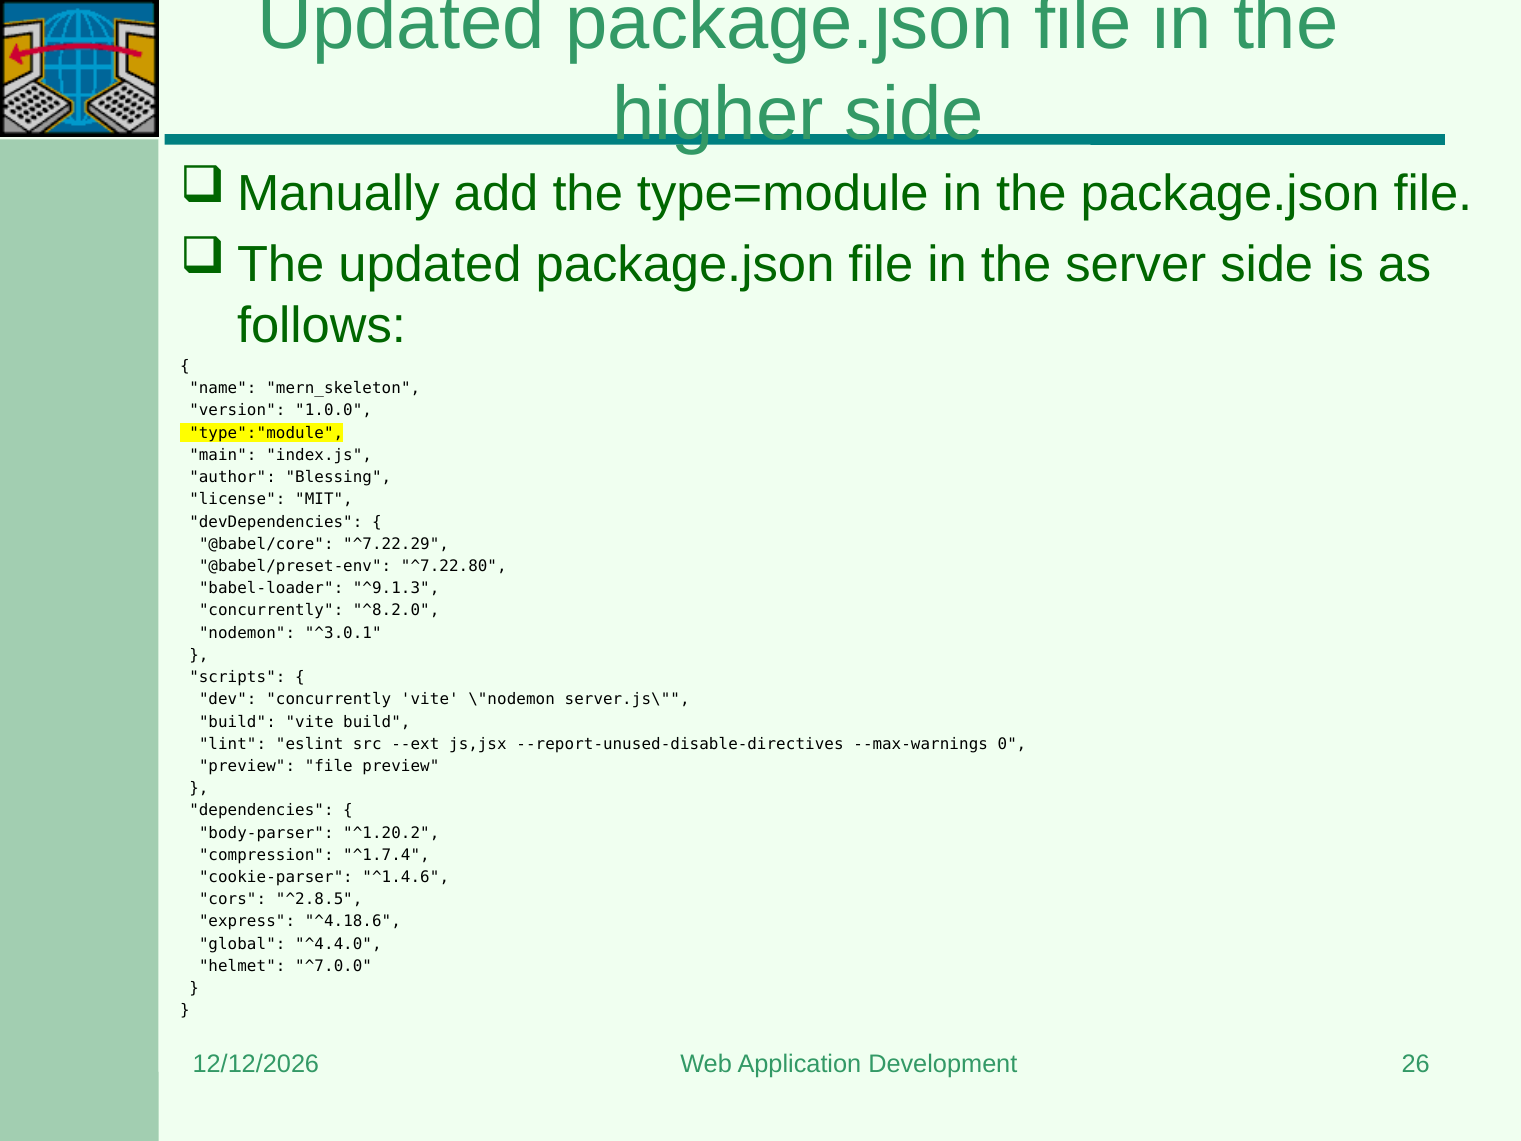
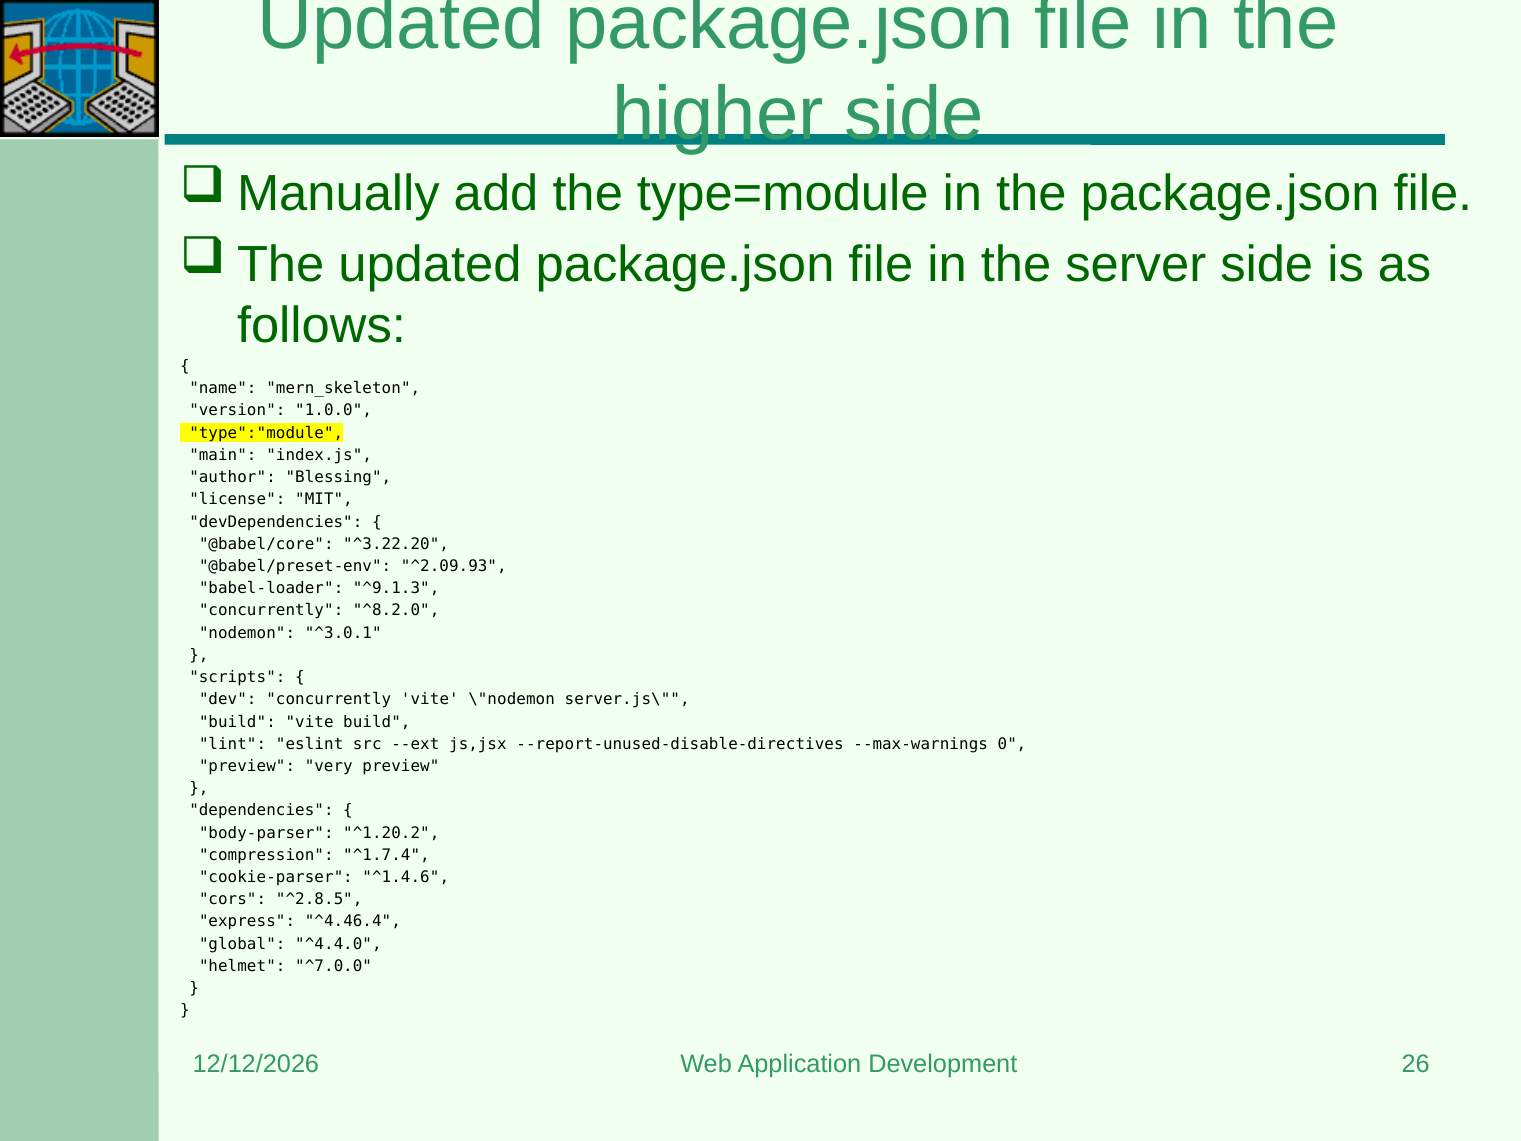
^7.22.29: ^7.22.29 -> ^3.22.20 (396, 544)
^7.22.80: ^7.22.80 -> ^2.09.93 (454, 566)
preview file: file -> very (329, 766)
^4.18.6: ^4.18.6 -> ^4.46.4 (353, 922)
